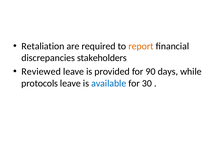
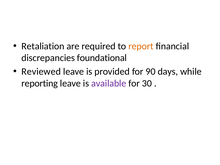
stakeholders: stakeholders -> foundational (102, 58)
protocols: protocols -> reporting (40, 83)
available colour: blue -> purple (109, 83)
